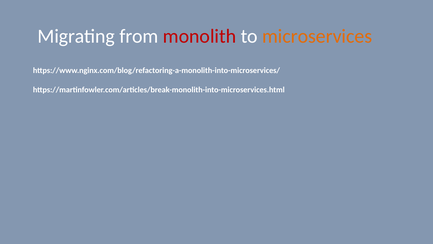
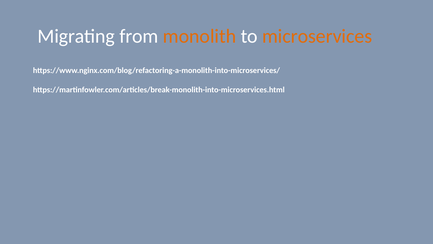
monolith colour: red -> orange (200, 36)
